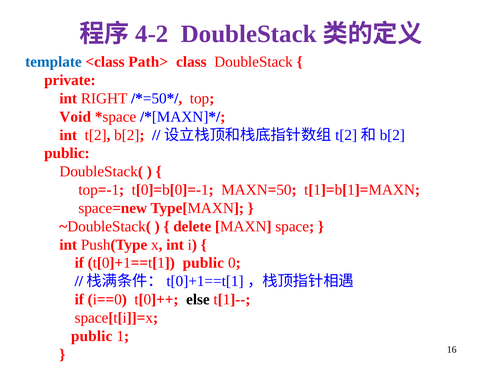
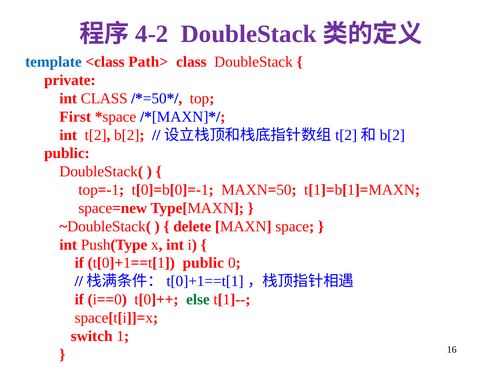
int RIGHT: RIGHT -> CLASS (104, 99)
Void: Void -> First (75, 117)
else colour: black -> green (198, 300)
public: public -> switch (92, 336)
